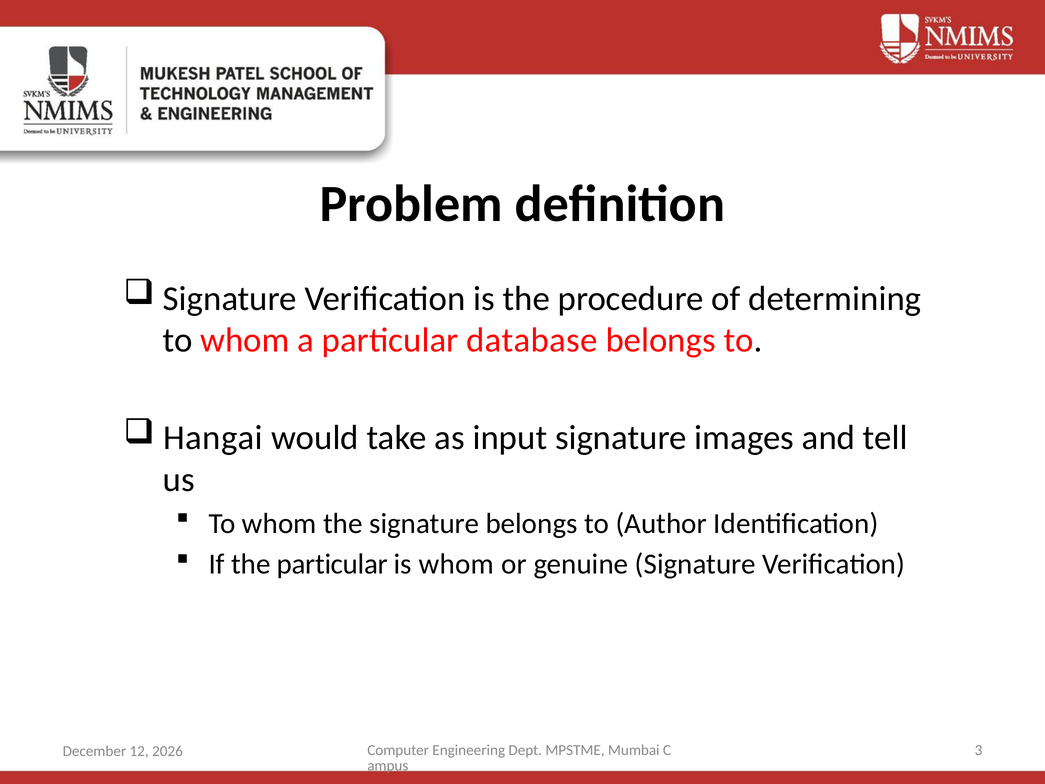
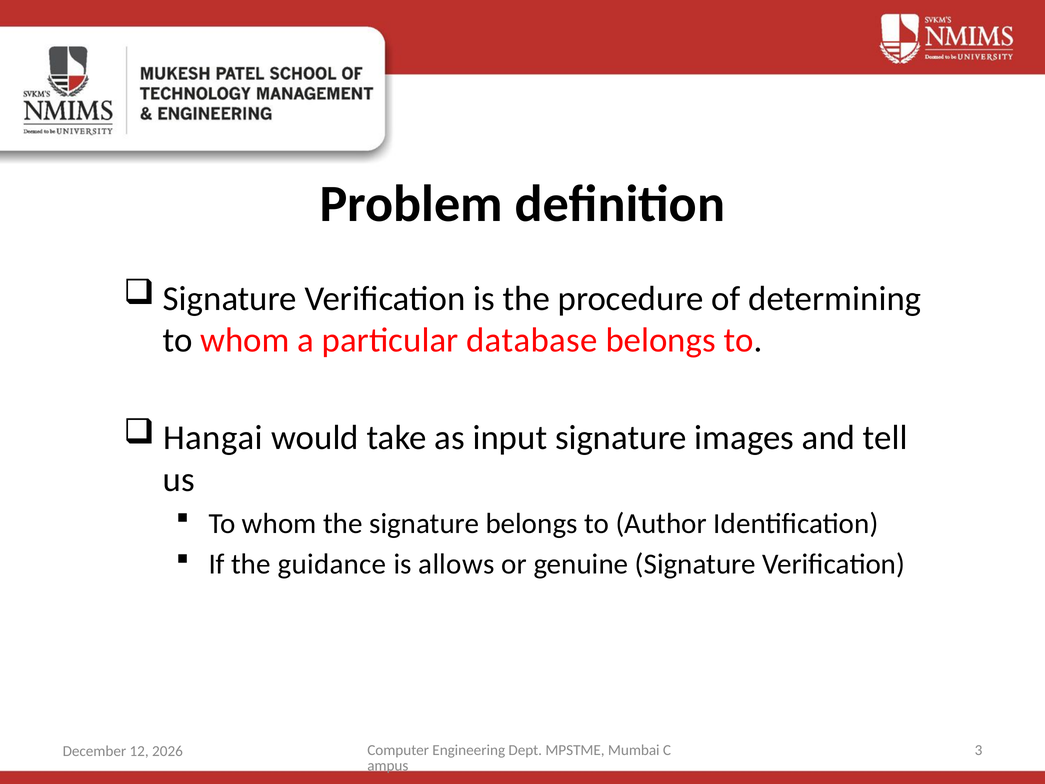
the particular: particular -> guidance (332, 564)
is whom: whom -> allows (456, 564)
